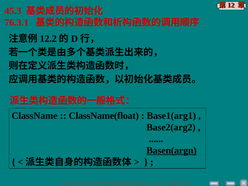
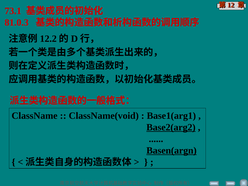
45.3: 45.3 -> 73.1 (13, 11)
76.3.1: 76.3.1 -> 81.0.3 (17, 23)
ClassName(float: ClassName(float -> ClassName(void (104, 116)
Base2(arg2 underline: none -> present (171, 127)
